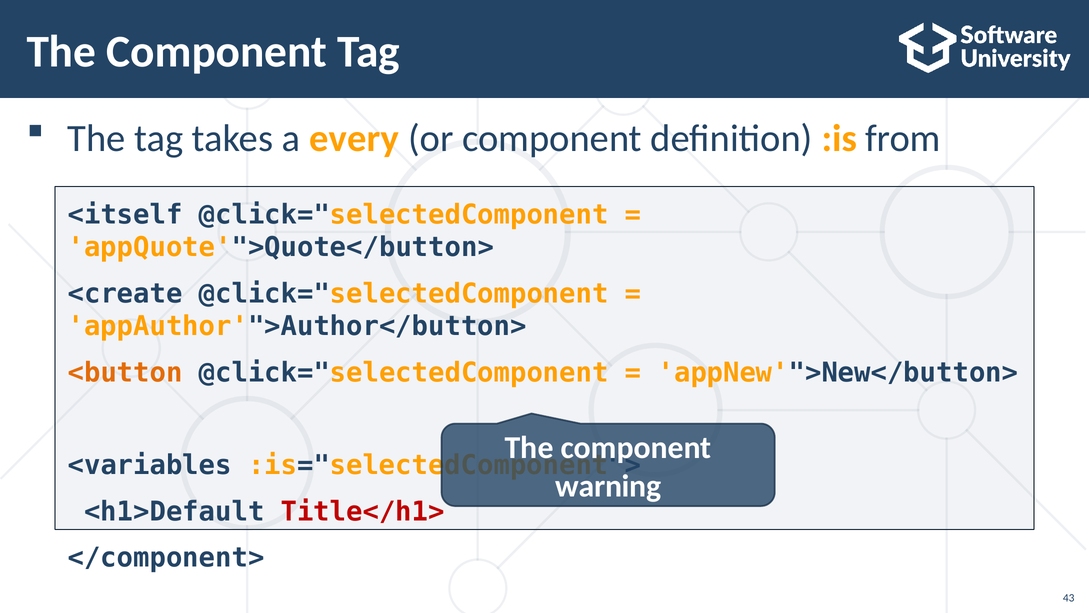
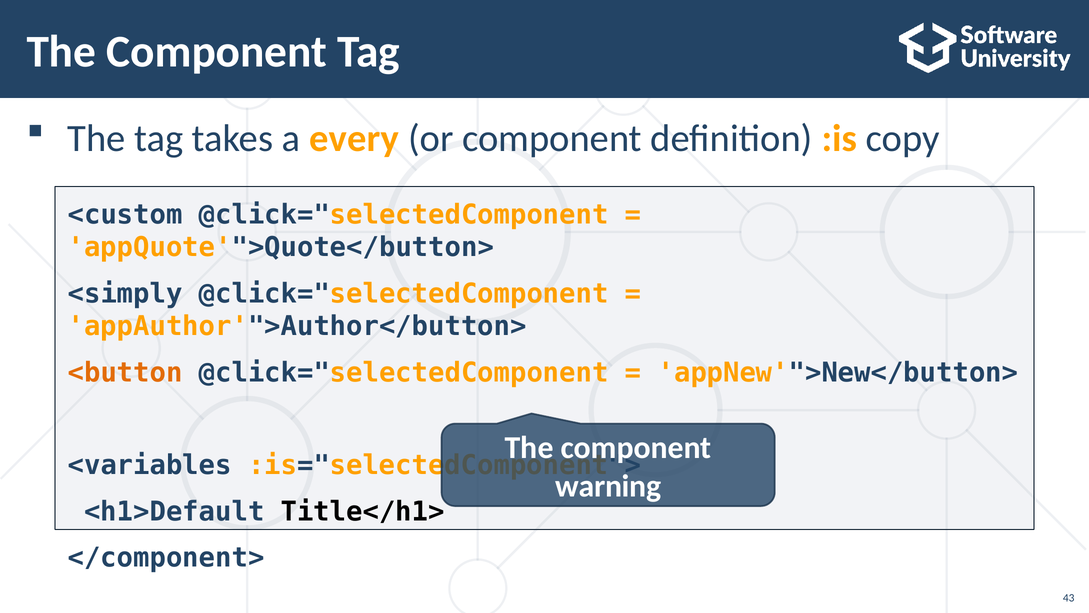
from: from -> copy (903, 138)
<itself: <itself -> <custom (125, 214)
<create: <create -> <simply (125, 293)
Title</h1> colour: red -> black (363, 511)
